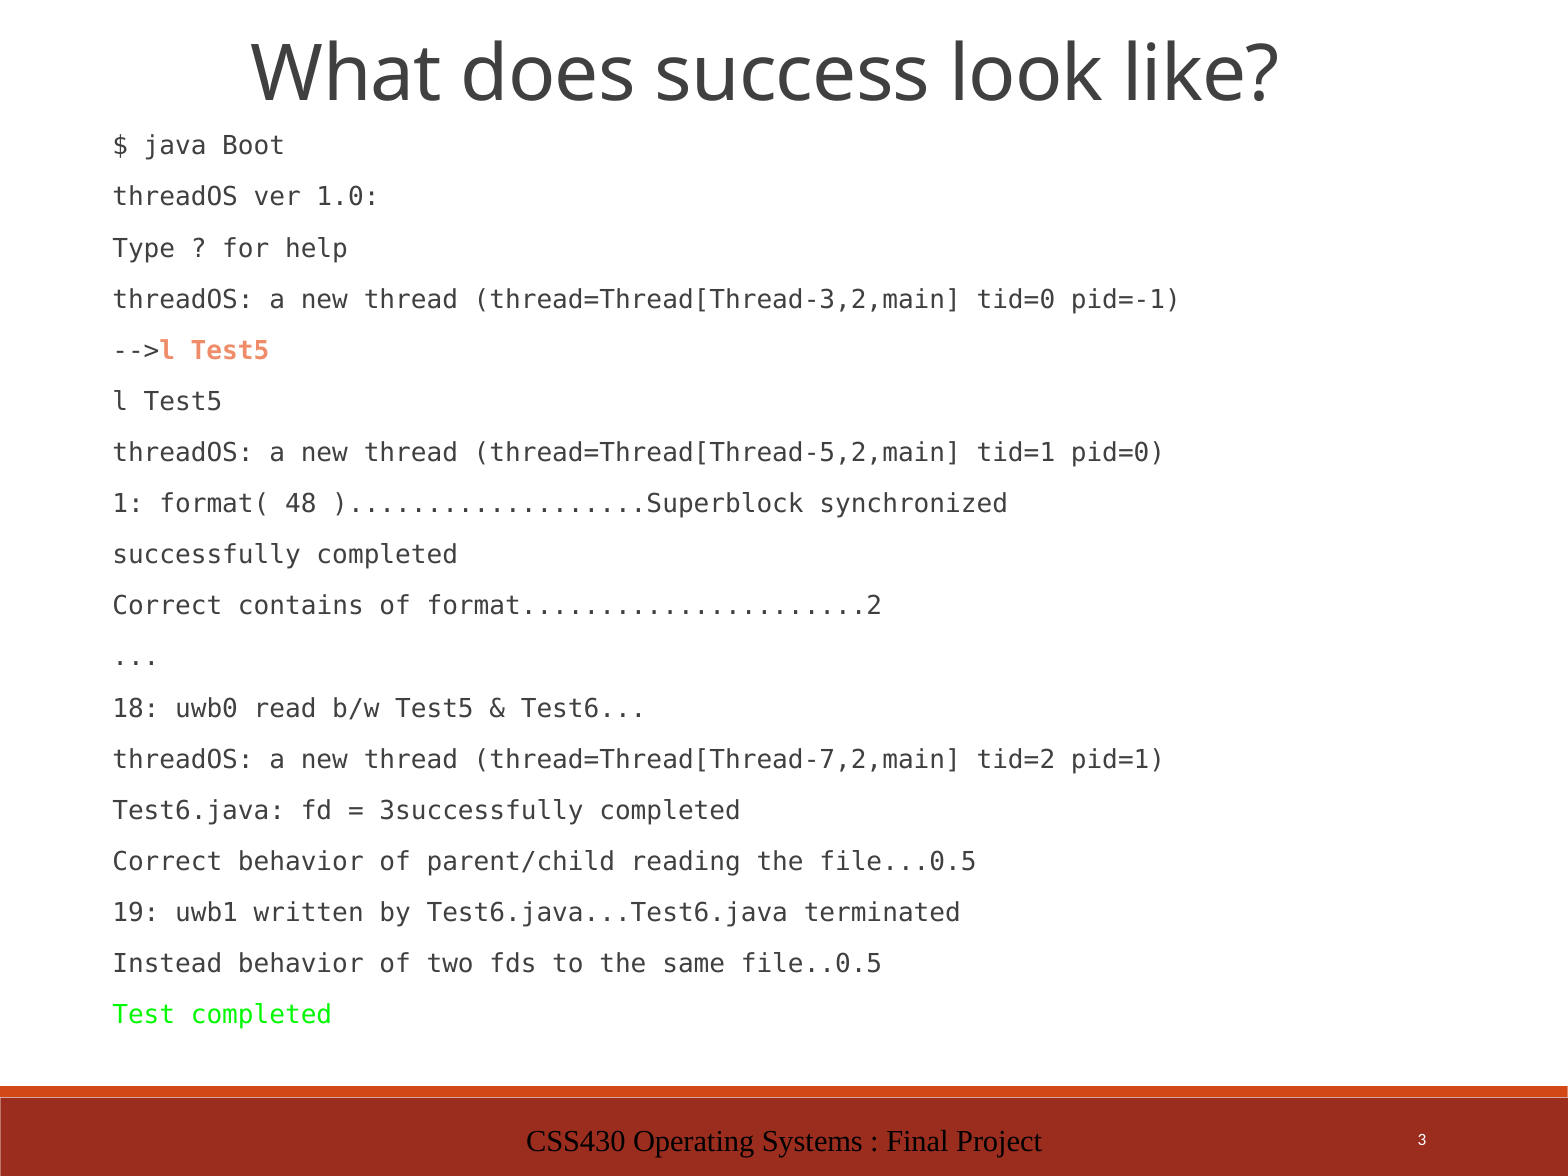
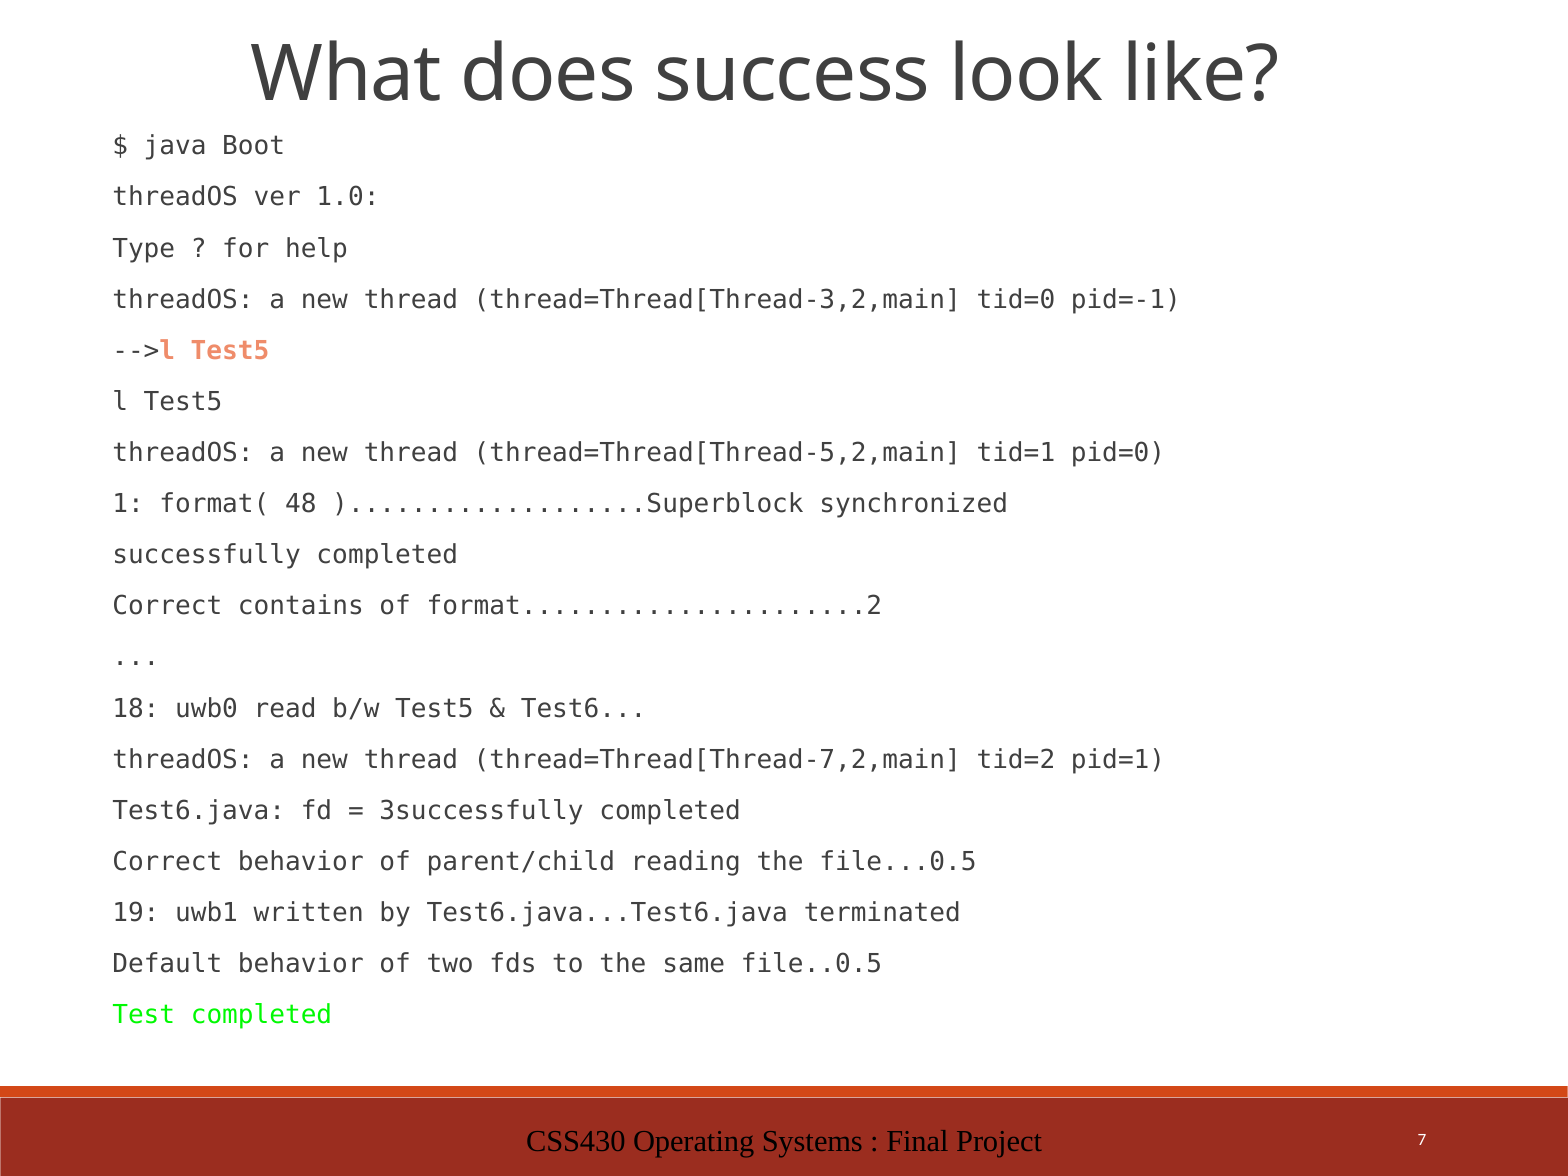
Instead: Instead -> Default (167, 964)
3: 3 -> 7 (1422, 1140)
